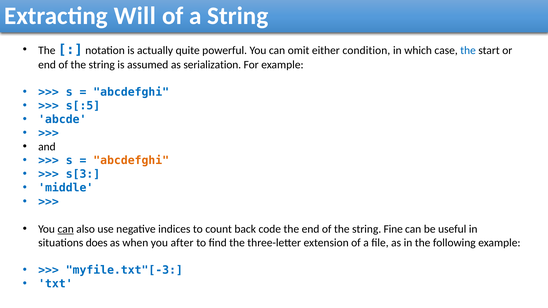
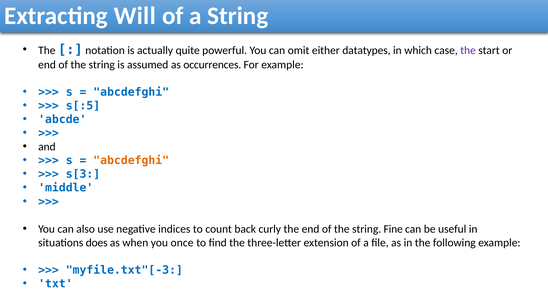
condition: condition -> datatypes (366, 51)
the colour: blue -> purple (468, 51)
serialization: serialization -> occurrences (212, 65)
can underline: present -> none (66, 229)
code: code -> curly (270, 229)
after: after -> once (182, 243)
